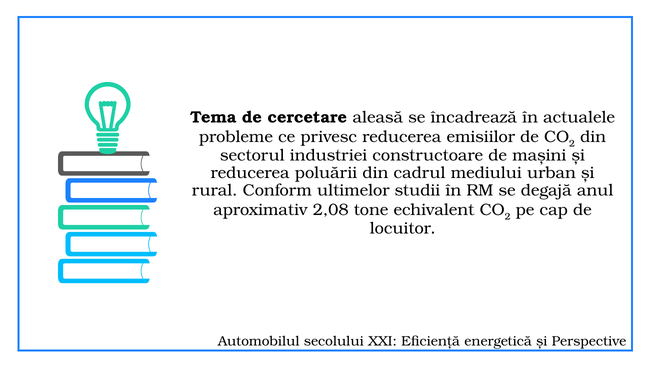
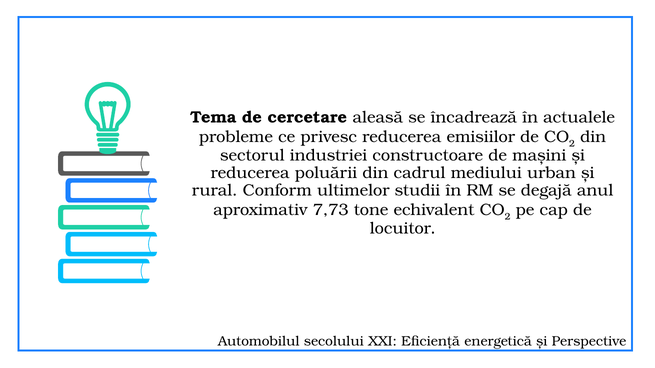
2,08: 2,08 -> 7,73 (331, 210)
